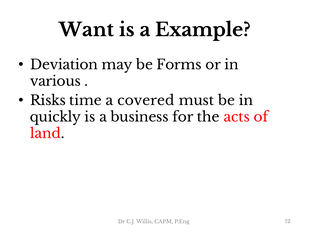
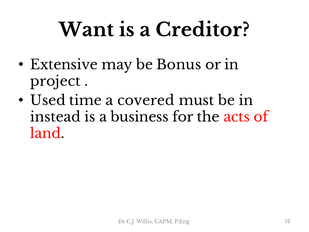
Example: Example -> Creditor (203, 30)
Deviation: Deviation -> Extensive (64, 65)
Forms: Forms -> Bonus (179, 65)
various: various -> project (55, 81)
Risks: Risks -> Used (48, 101)
quickly: quickly -> instead (55, 117)
